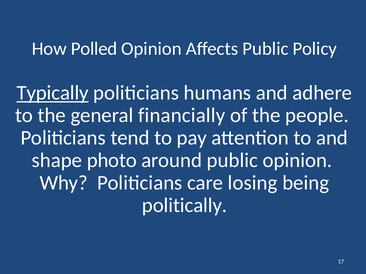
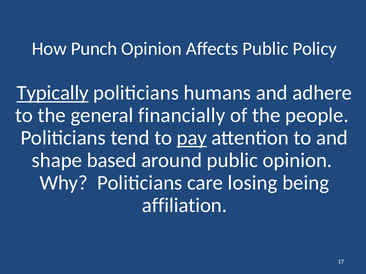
Polled: Polled -> Punch (94, 49)
pay underline: none -> present (192, 138)
photo: photo -> based (112, 161)
politically: politically -> affiliation (185, 206)
